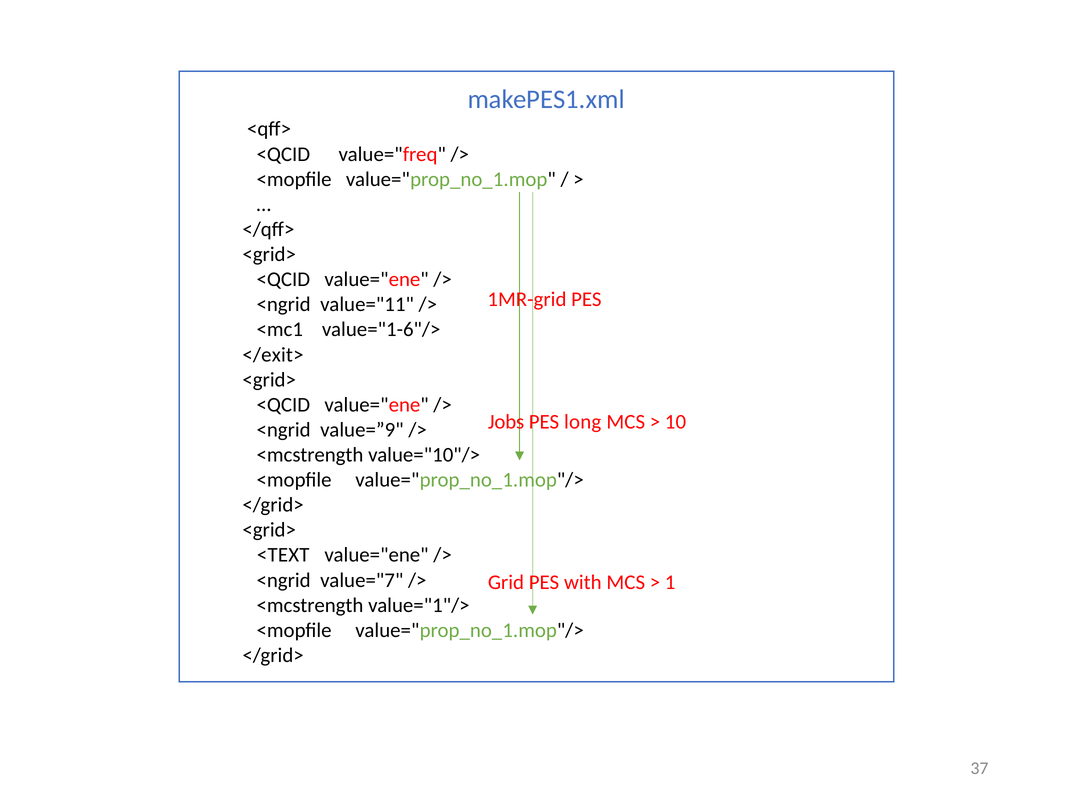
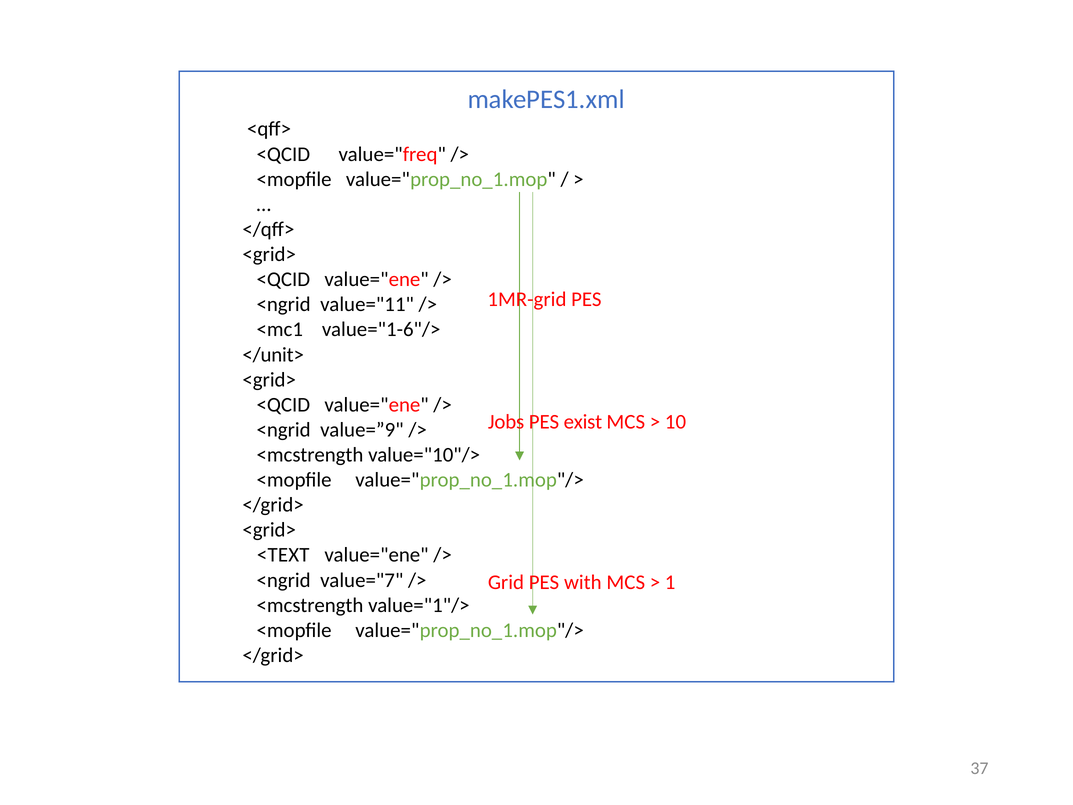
</exit>: </exit> -> </unit> (273, 355)
long: long -> exist (583, 422)
